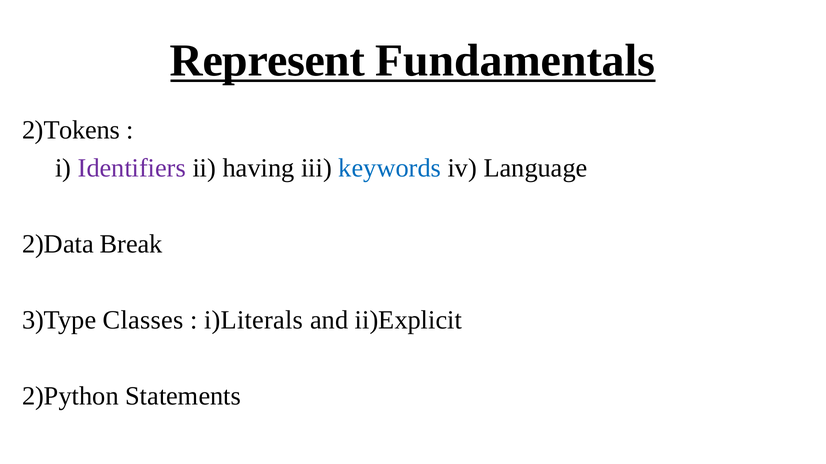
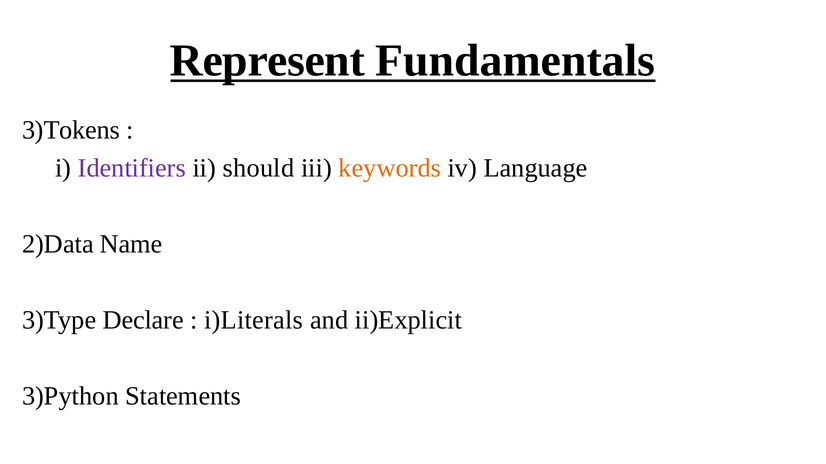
2)Tokens: 2)Tokens -> 3)Tokens (71, 130)
having: having -> should (258, 168)
keywords colour: blue -> orange (390, 168)
Break: Break -> Name (131, 244)
Classes: Classes -> Declare (143, 321)
2)Python: 2)Python -> 3)Python (70, 397)
